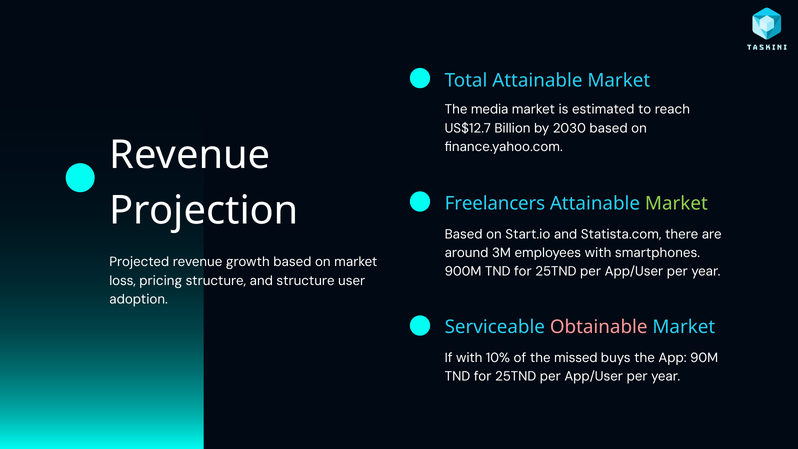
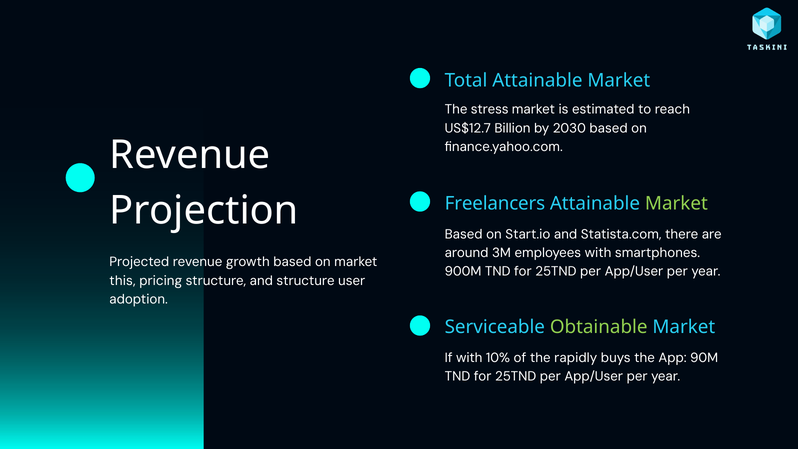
media: media -> stress (490, 109)
loss: loss -> this (122, 281)
Obtainable colour: pink -> light green (599, 327)
missed: missed -> rapidly (576, 358)
